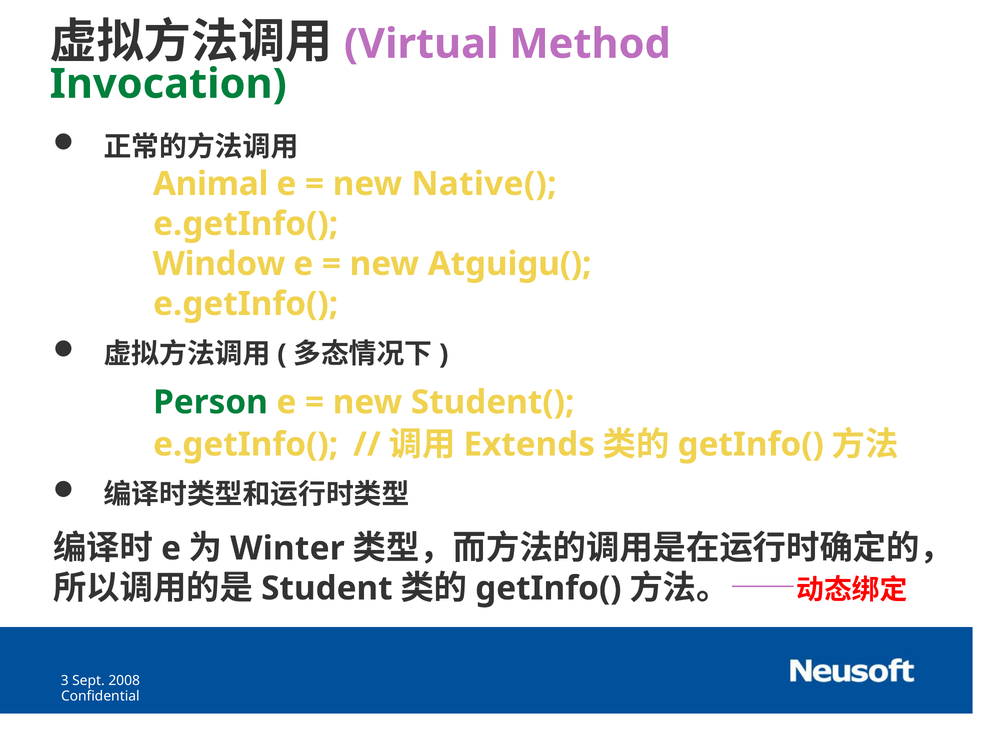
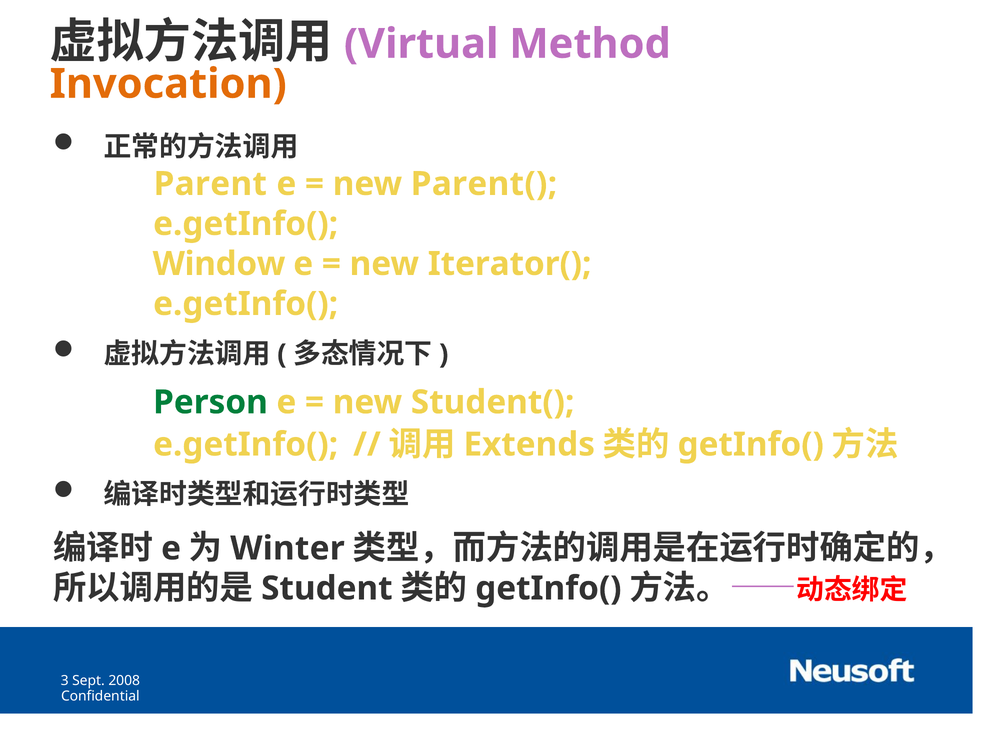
Invocation colour: green -> orange (168, 84)
Animal: Animal -> Parent (210, 184)
Native(: Native( -> Parent( (484, 184)
Atguigu(: Atguigu( -> Iterator( (510, 264)
